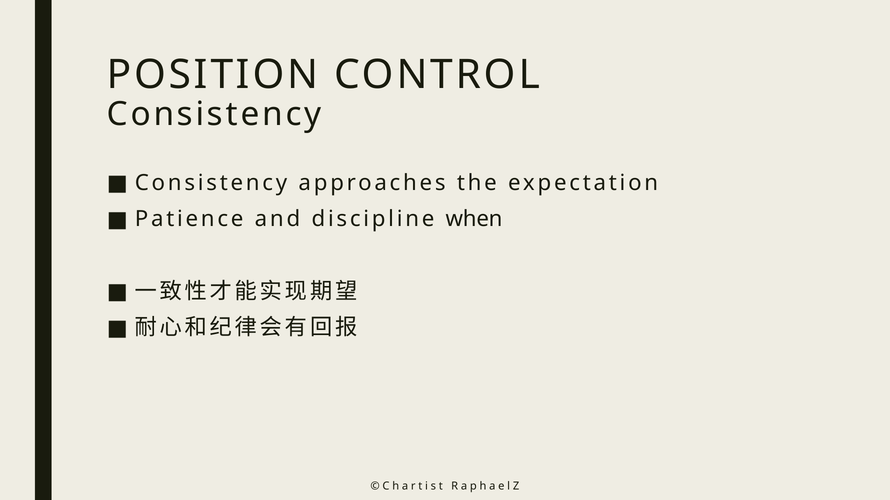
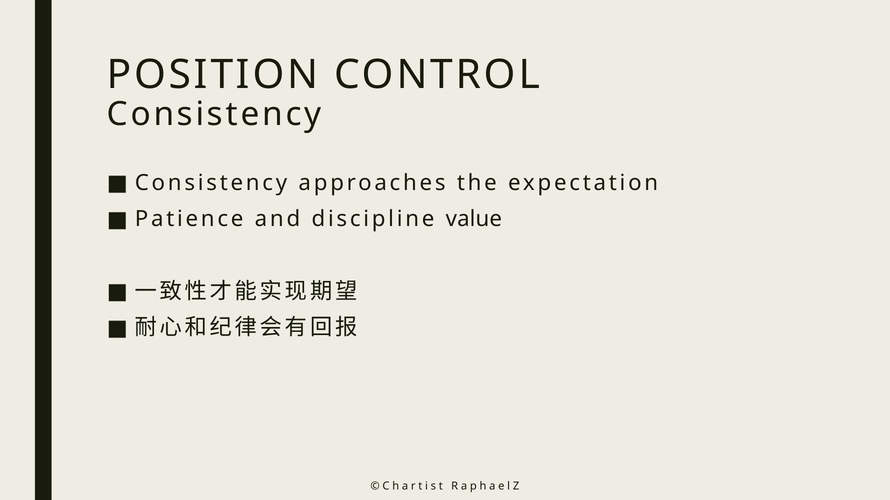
when: when -> value (474, 219)
